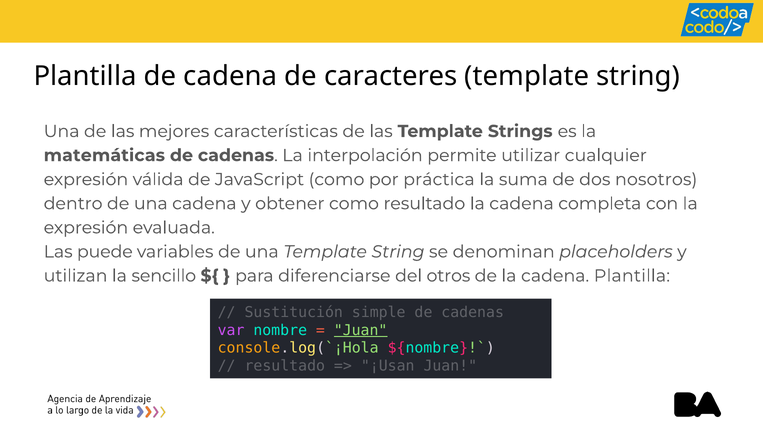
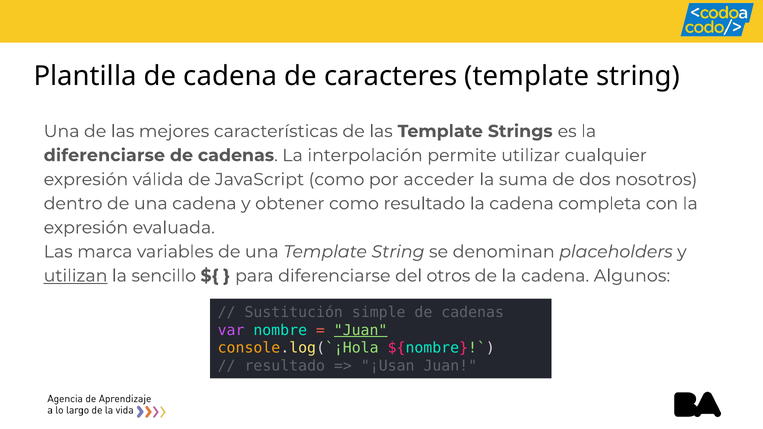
matemáticas: matemáticas -> diferenciarse (104, 155)
práctica: práctica -> acceder (439, 180)
puede: puede -> marca (105, 252)
utilizan underline: none -> present (76, 276)
cadena Plantilla: Plantilla -> Algunos (632, 276)
